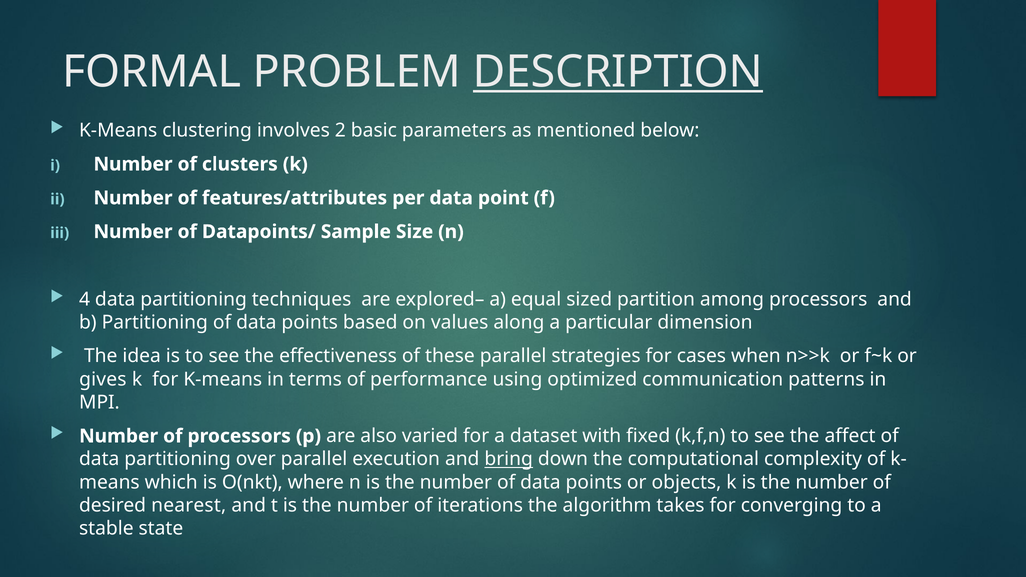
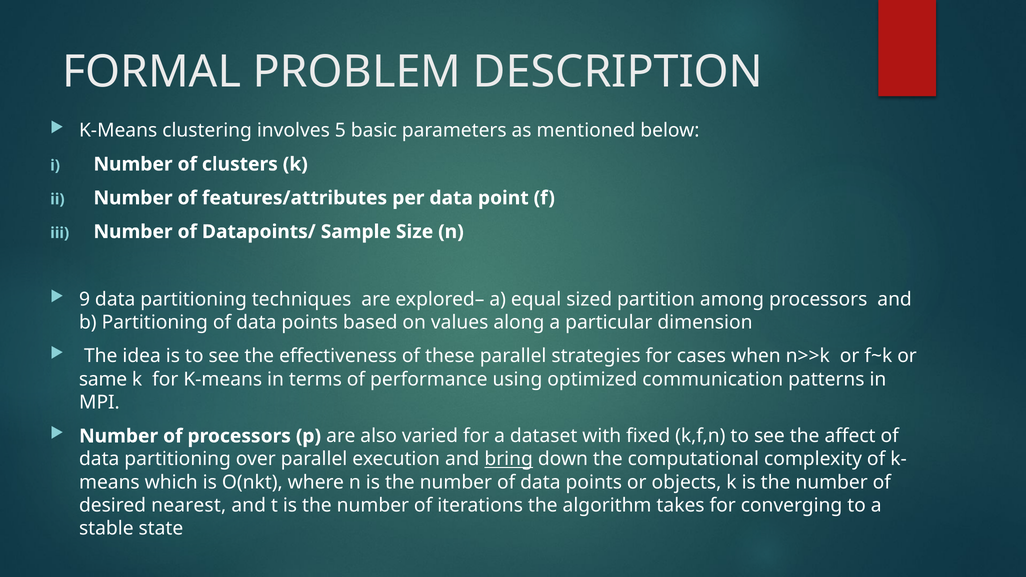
DESCRIPTION underline: present -> none (618, 72)
2: 2 -> 5 (340, 130)
4: 4 -> 9 (85, 299)
gives: gives -> same (103, 379)
